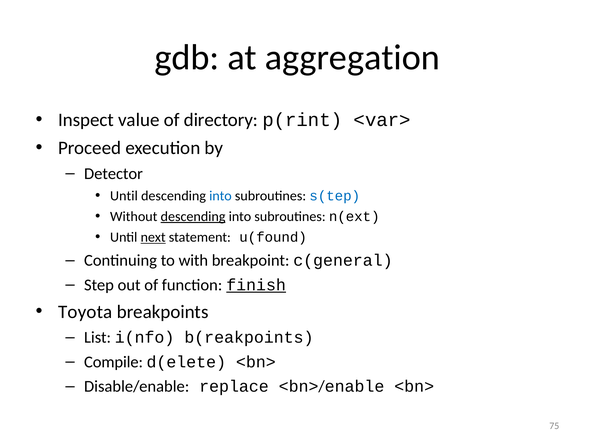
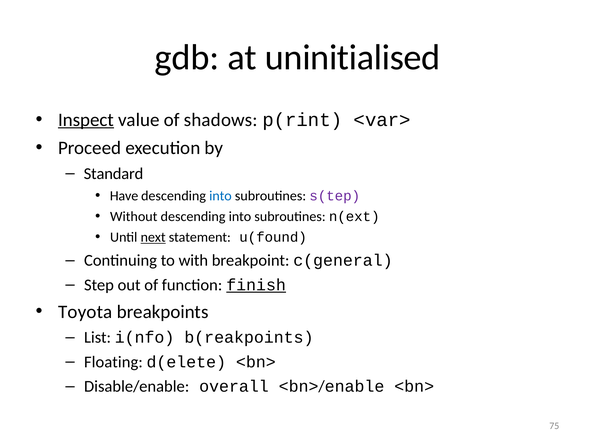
aggregation: aggregation -> uninitialised (353, 58)
Inspect underline: none -> present (86, 120)
directory: directory -> shadows (221, 120)
Detector: Detector -> Standard (114, 174)
Until: Until -> Have (124, 196)
s(tep colour: blue -> purple (335, 196)
descending underline: present -> none (193, 217)
Compile: Compile -> Floating (113, 362)
replace: replace -> overall (234, 387)
